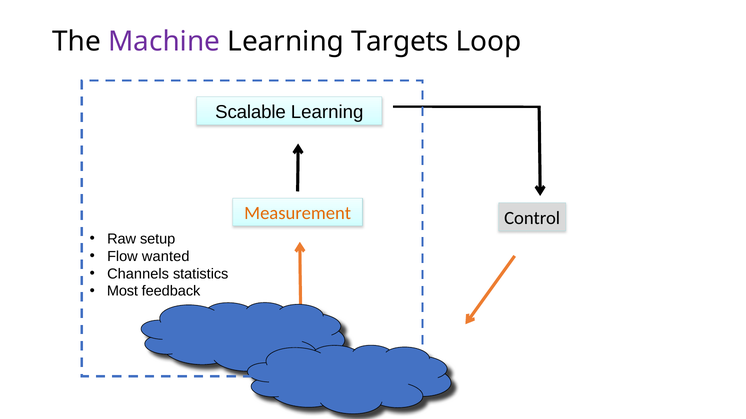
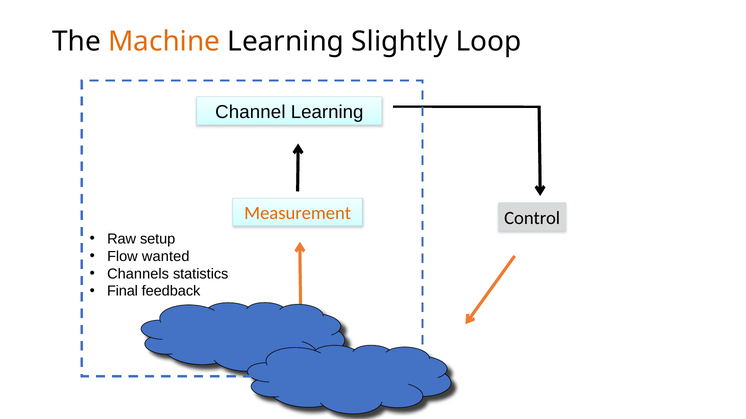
Machine colour: purple -> orange (164, 42)
Targets: Targets -> Slightly (400, 42)
Scalable: Scalable -> Channel (250, 112)
Most: Most -> Final (122, 292)
